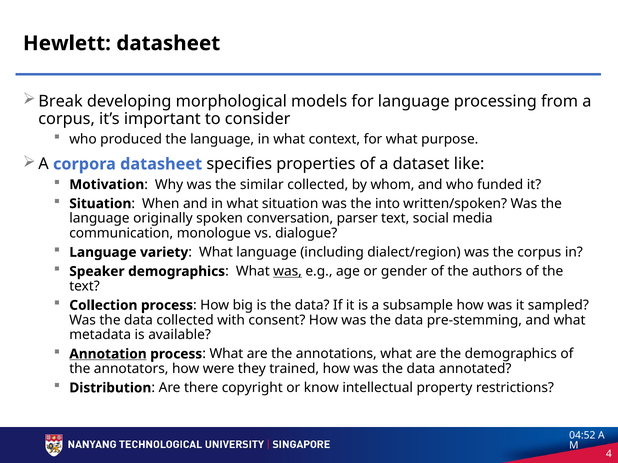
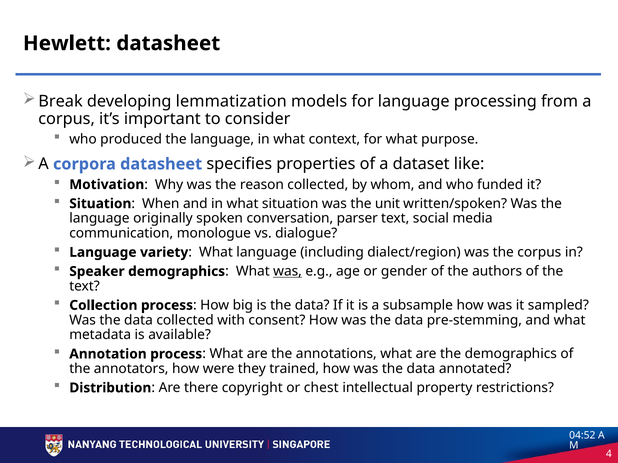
morphological: morphological -> lemmatization (231, 101)
similar: similar -> reason (262, 185)
into: into -> unit (388, 204)
Annotation underline: present -> none (108, 354)
know: know -> chest (321, 388)
